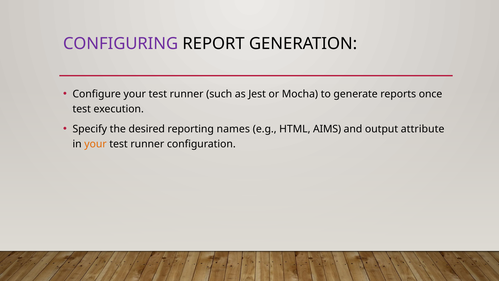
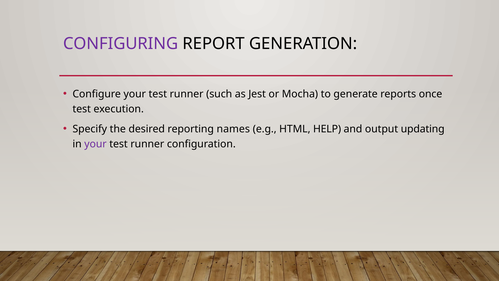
AIMS: AIMS -> HELP (327, 129)
attribute: attribute -> updating (423, 129)
your colour: orange -> purple (95, 144)
